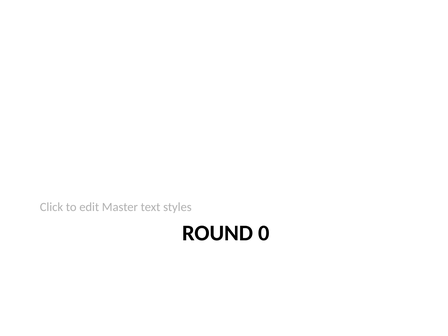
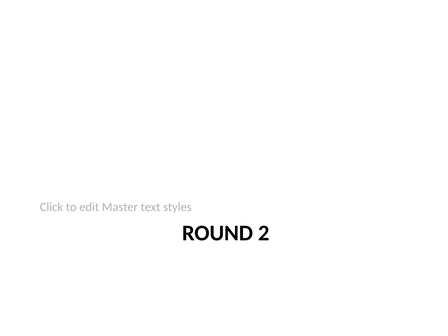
0: 0 -> 2 (264, 233)
